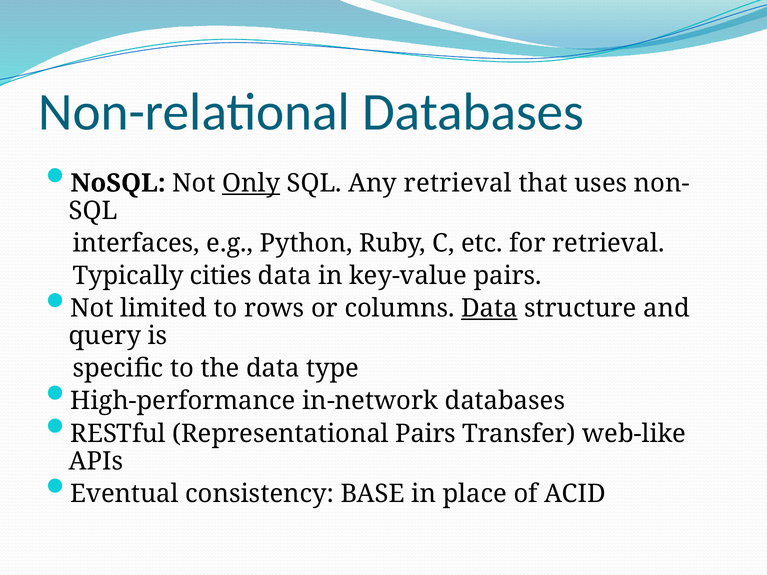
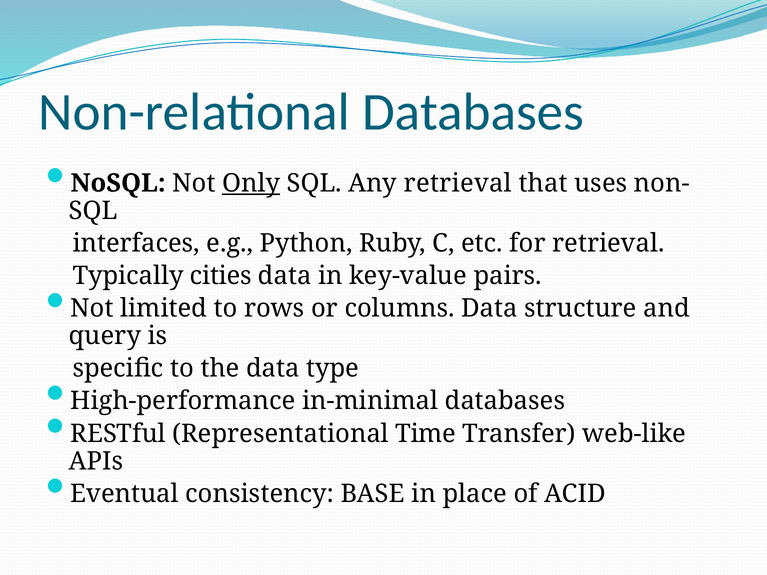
Data underline: present -> none (489, 309)
in-network: in-network -> in-minimal (370, 401)
Representational Pairs: Pairs -> Time (426, 434)
